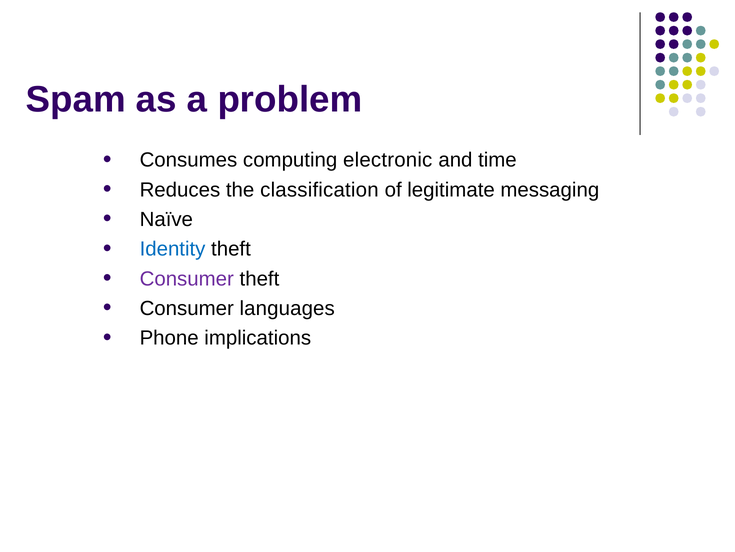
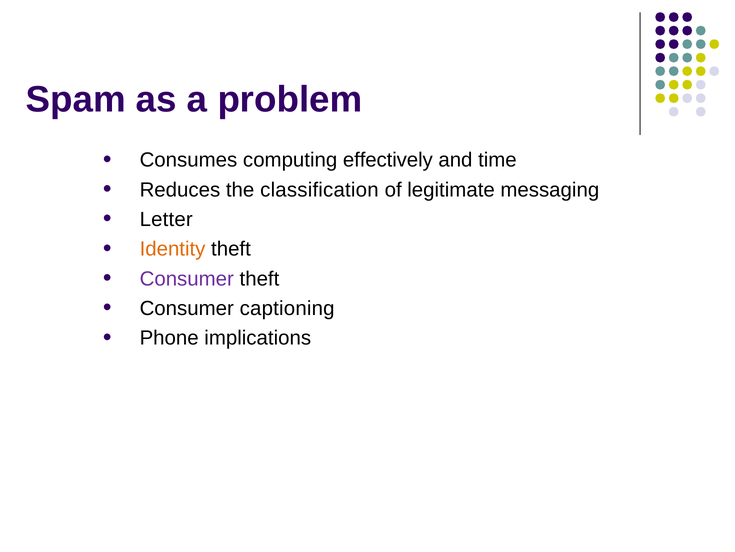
electronic: electronic -> effectively (388, 160)
Naïve: Naïve -> Letter (166, 219)
Identity colour: blue -> orange (173, 249)
languages: languages -> captioning (287, 308)
